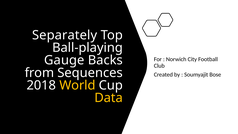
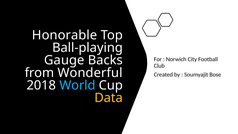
Separately: Separately -> Honorable (65, 35)
Sequences: Sequences -> Wonderful (90, 73)
World colour: yellow -> light blue (77, 85)
